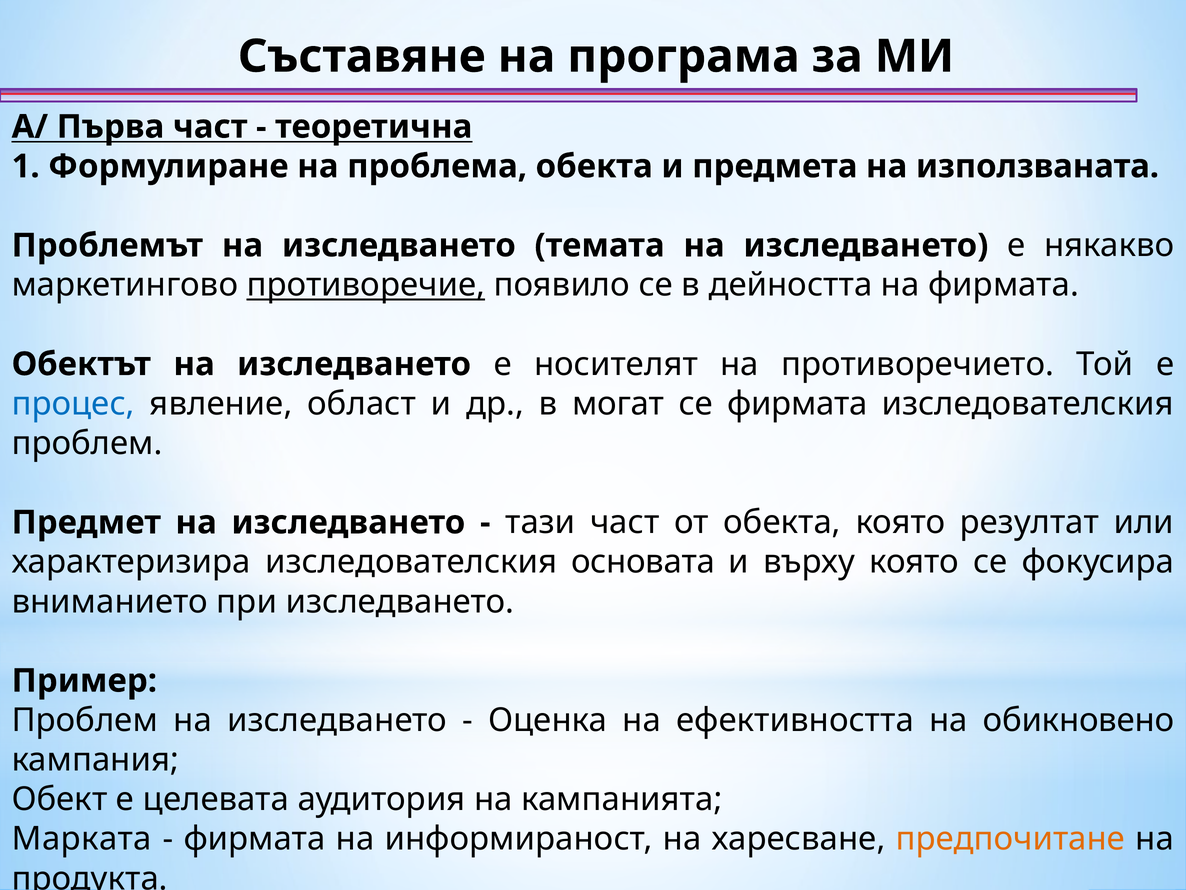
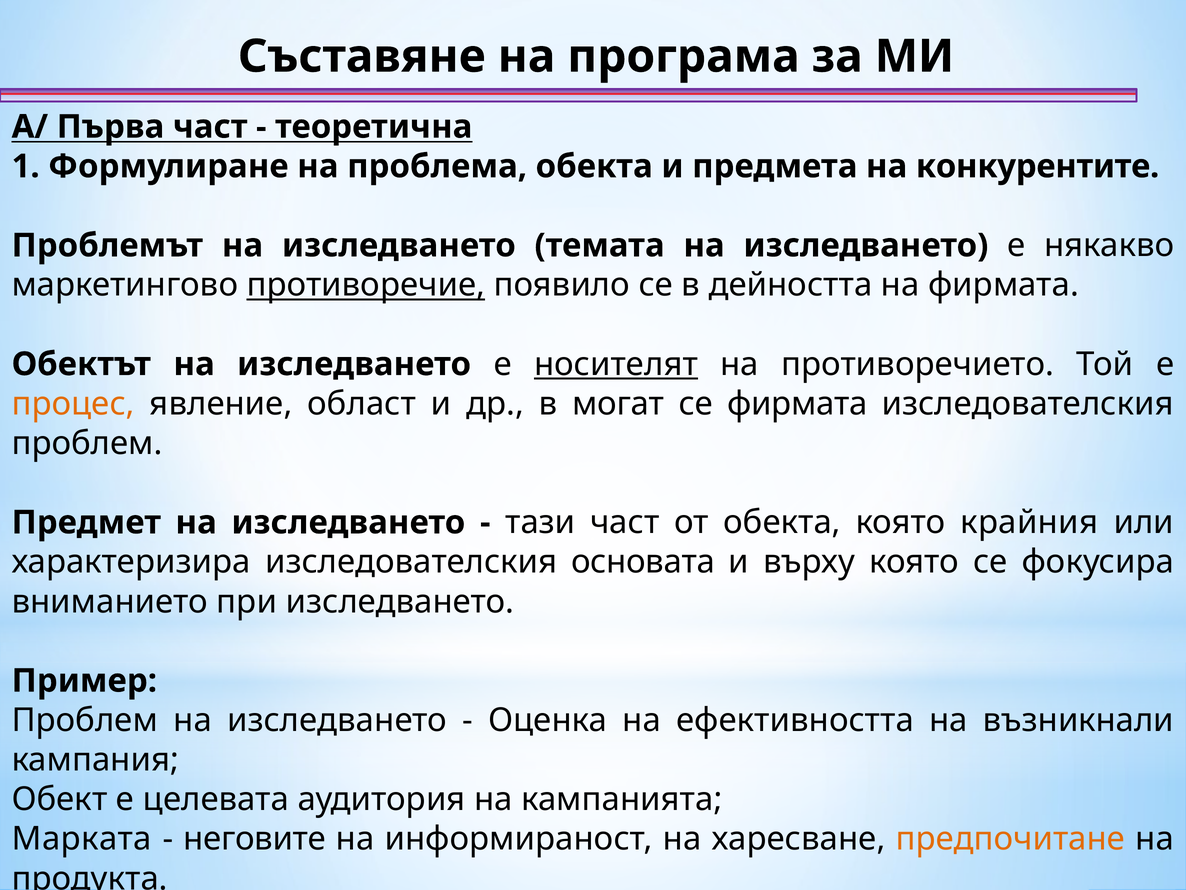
използваната: използваната -> конкурентите (1038, 166)
носителят underline: none -> present (616, 364)
процес colour: blue -> orange (73, 404)
резултат: резултат -> крайния (1029, 522)
обикновено: обикновено -> възникнали (1078, 720)
фирмата: фирмата -> неговите (255, 839)
